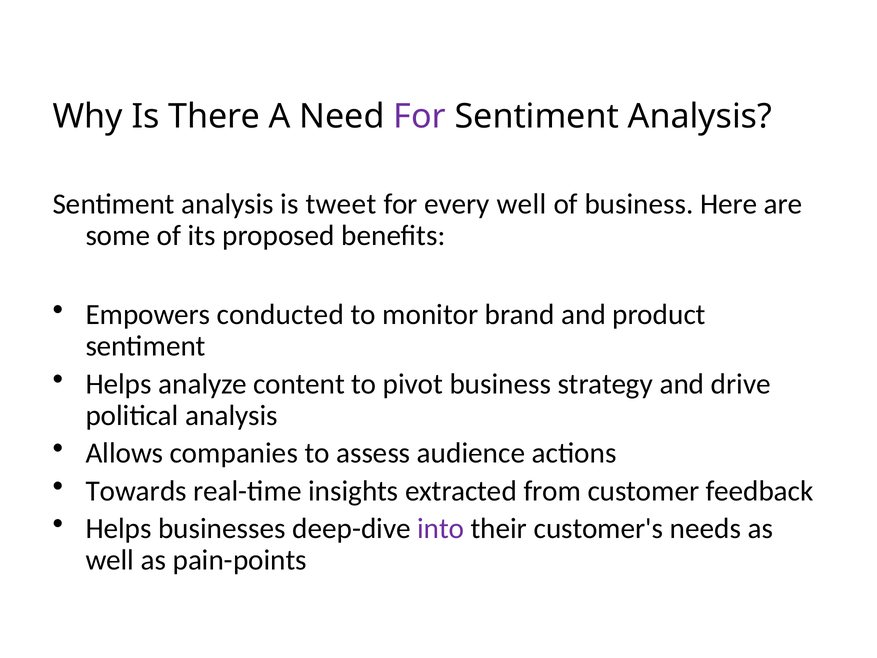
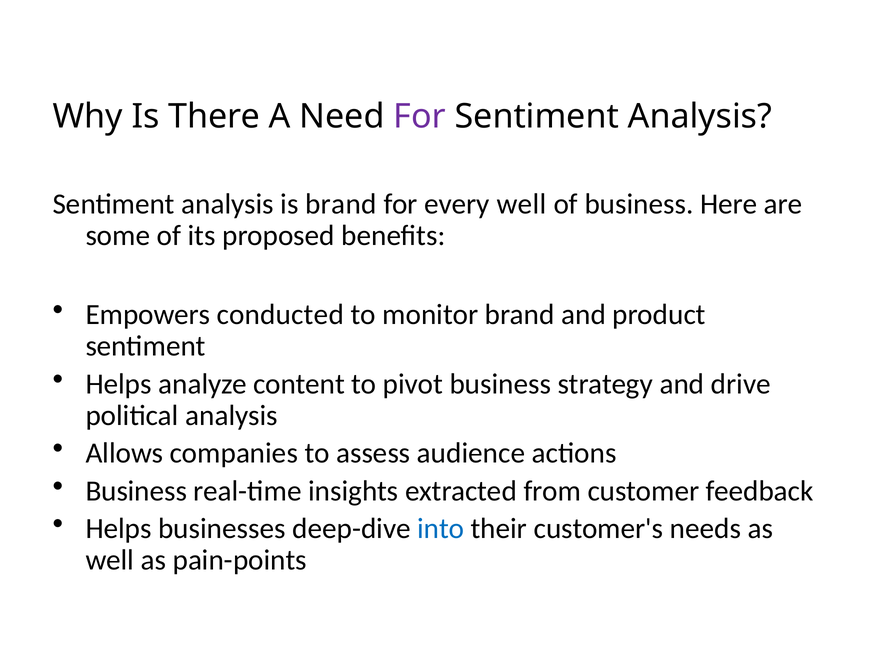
is tweet: tweet -> brand (341, 204)
Towards: Towards -> Business (136, 491)
into colour: purple -> blue (441, 528)
